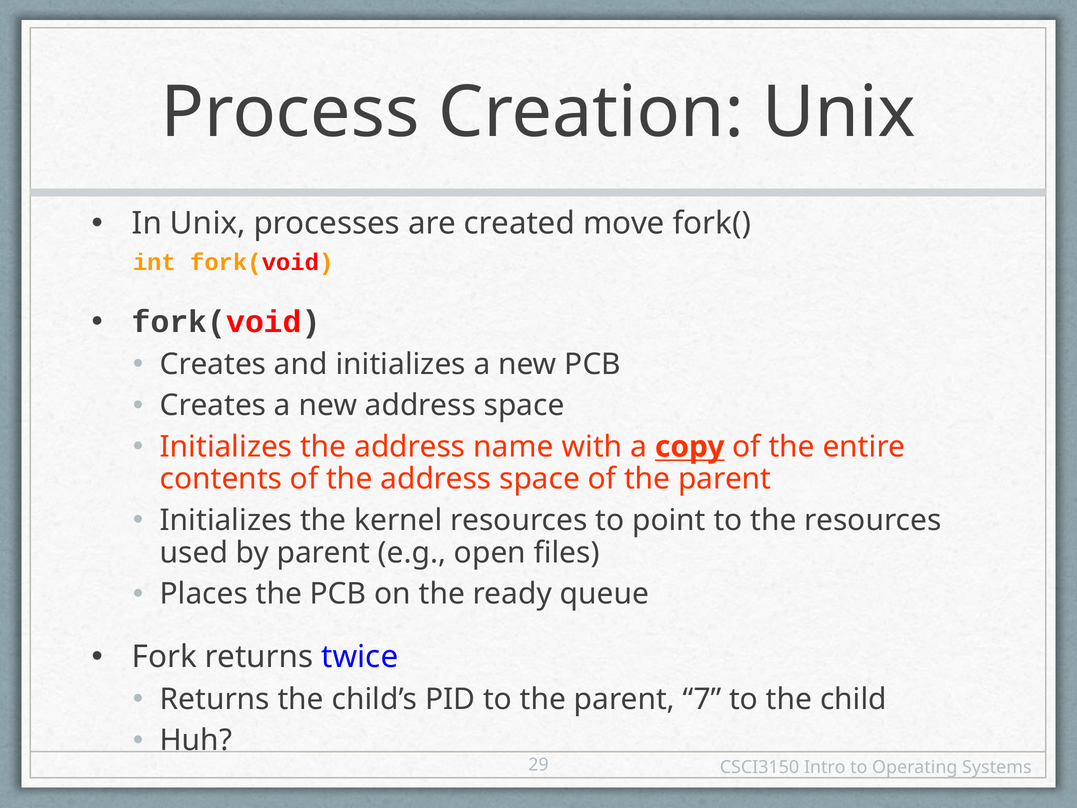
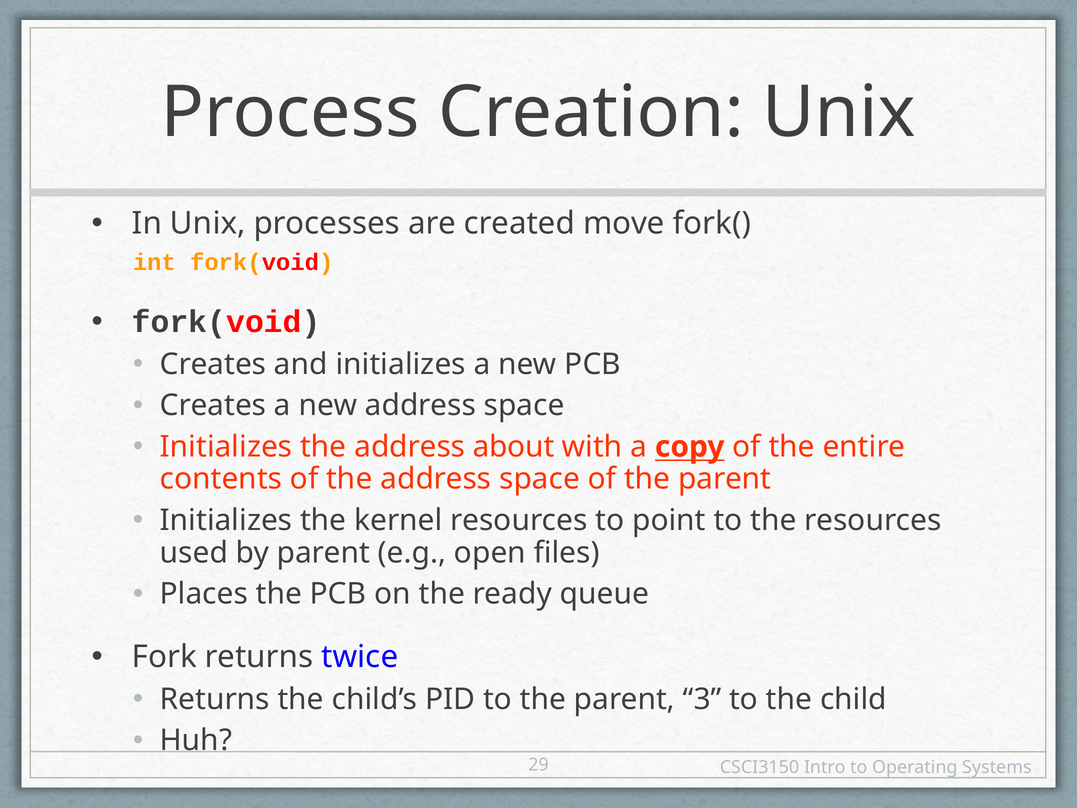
name: name -> about (514, 447)
7: 7 -> 3 (702, 699)
